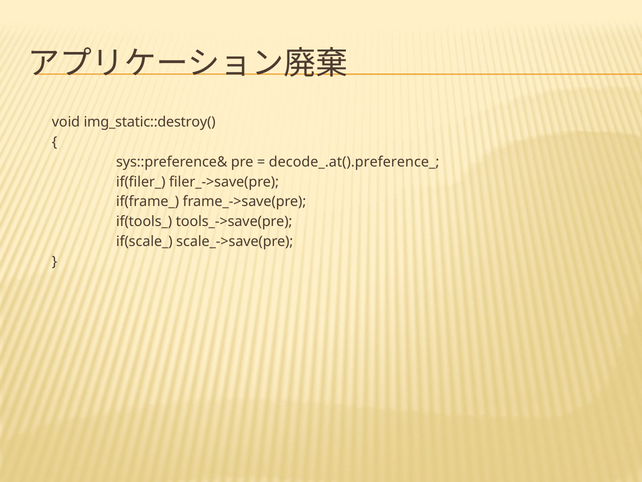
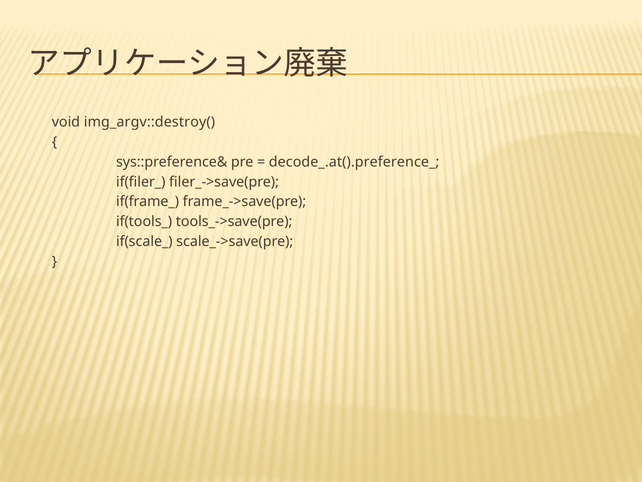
img_static::destroy(: img_static::destroy( -> img_argv::destroy( (149, 122)
